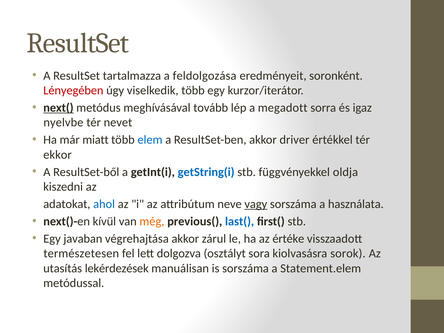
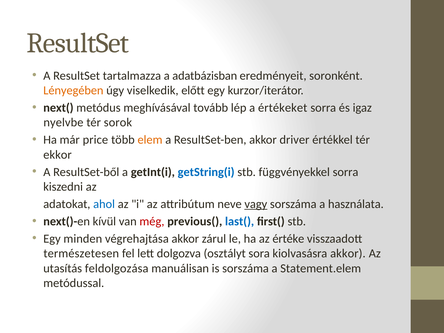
feldolgozása: feldolgozása -> adatbázisban (205, 76)
Lényegében colour: red -> orange (73, 90)
viselkedik több: több -> előtt (193, 90)
next( underline: present -> none (58, 108)
megadott: megadott -> értékeket (283, 108)
nevet: nevet -> sorok (118, 123)
miatt: miatt -> price (95, 140)
elem colour: blue -> orange (150, 140)
függvényekkel oldja: oldja -> sorra (346, 172)
még colour: orange -> red (152, 221)
javaban: javaban -> minden (83, 239)
kiolvasásra sorok: sorok -> akkor (348, 253)
lekérdezések: lekérdezések -> feldolgozása (117, 268)
